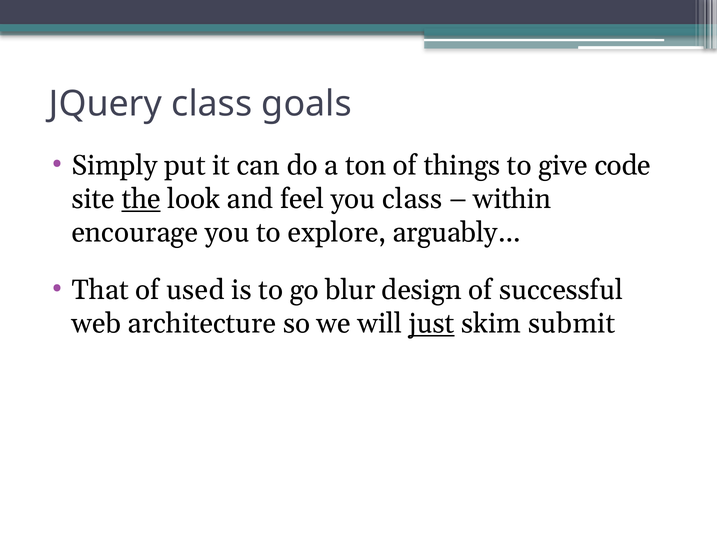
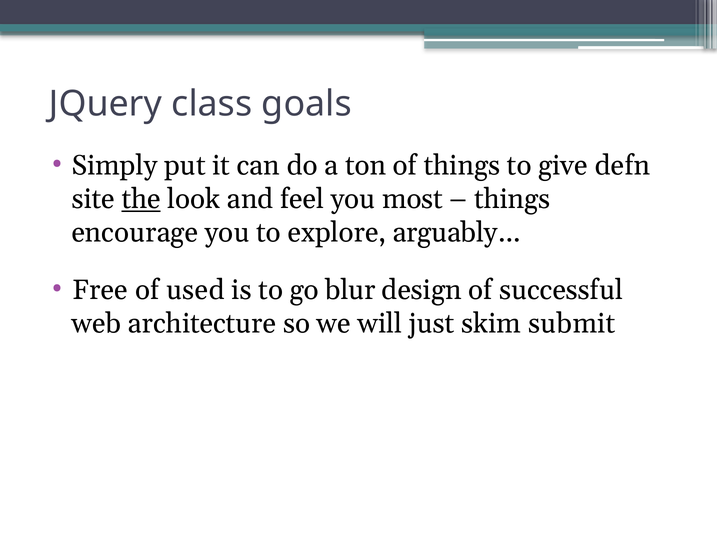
code: code -> defn (622, 166)
you class: class -> most (413, 199)
within: within -> things (512, 199)
That: That -> Free (100, 290)
just underline: present -> none (432, 323)
